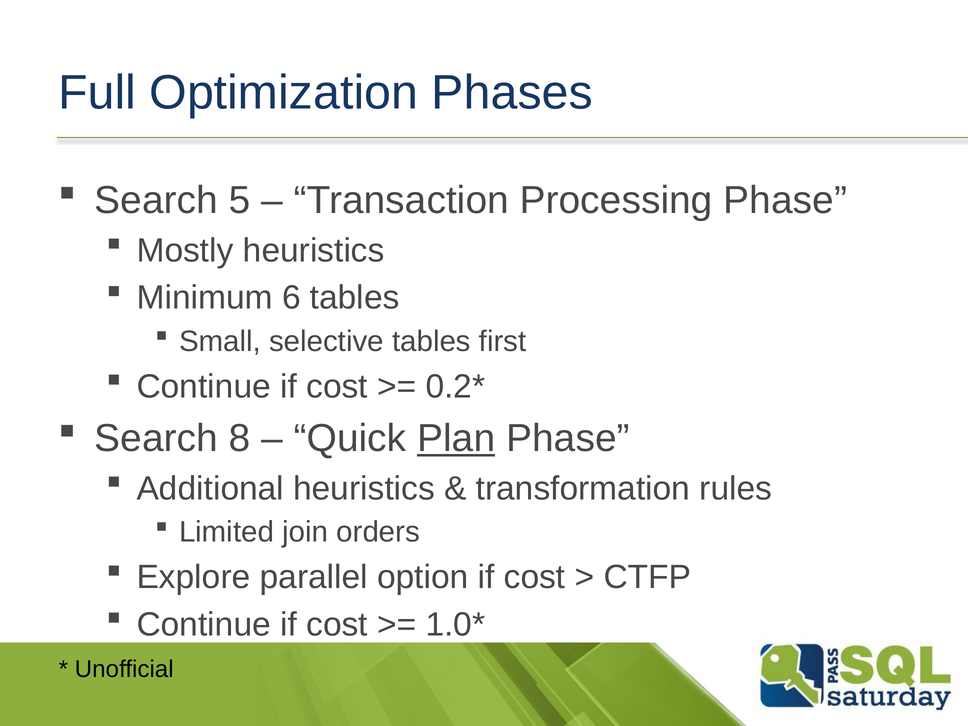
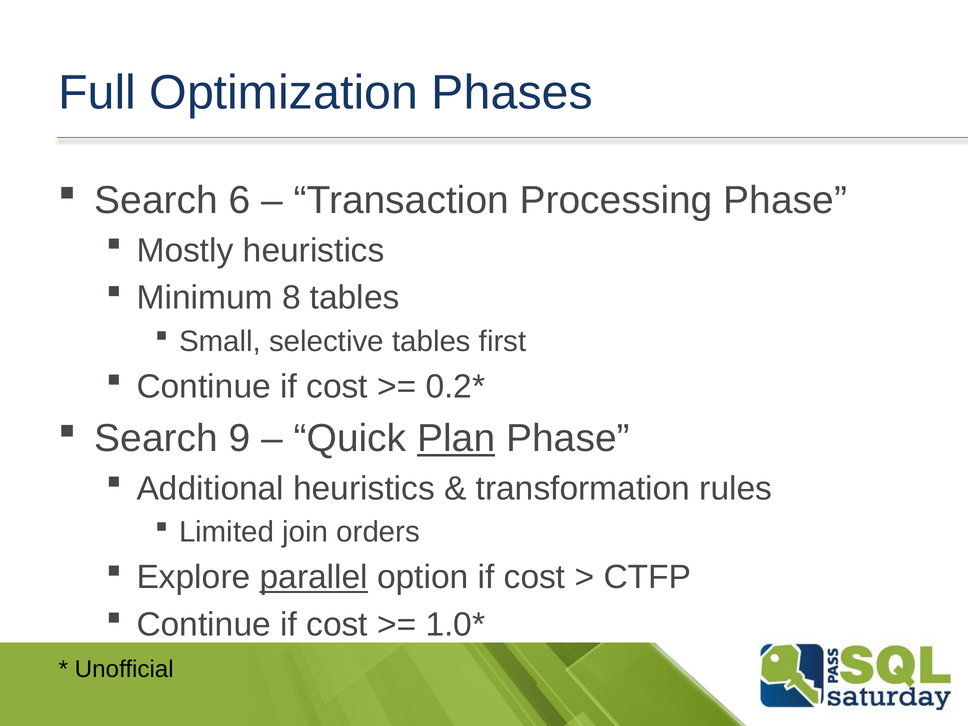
5: 5 -> 6 (240, 200)
6: 6 -> 8 (291, 298)
8: 8 -> 9 (240, 439)
parallel underline: none -> present (314, 577)
